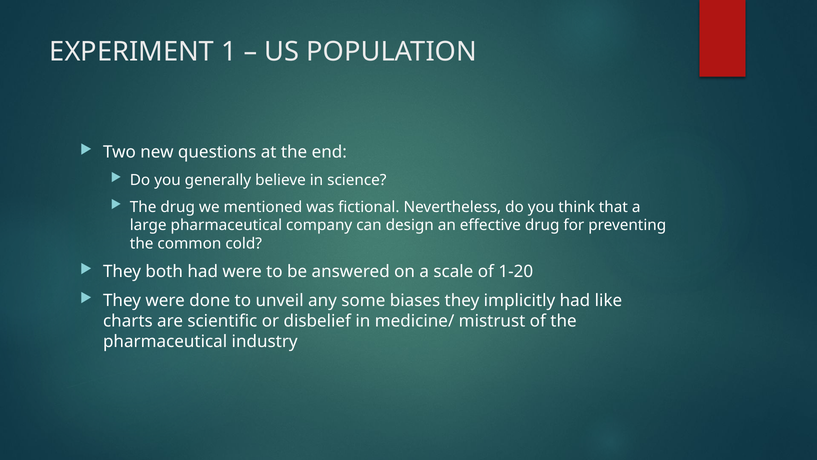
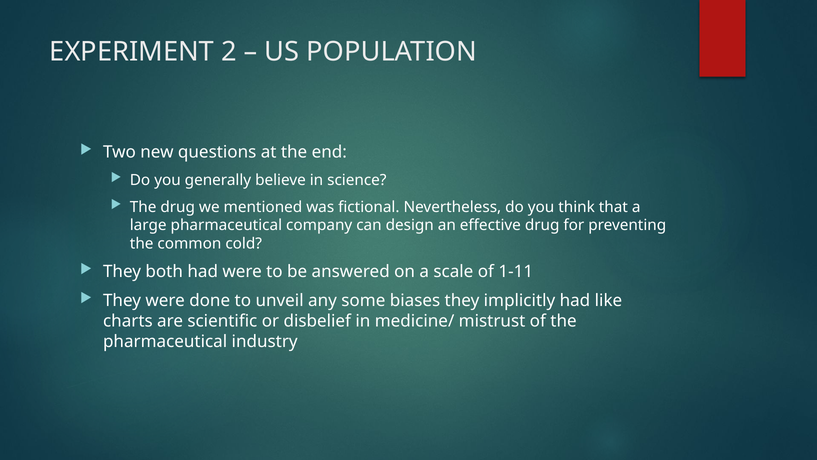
1: 1 -> 2 (229, 52)
1-20: 1-20 -> 1-11 (516, 272)
